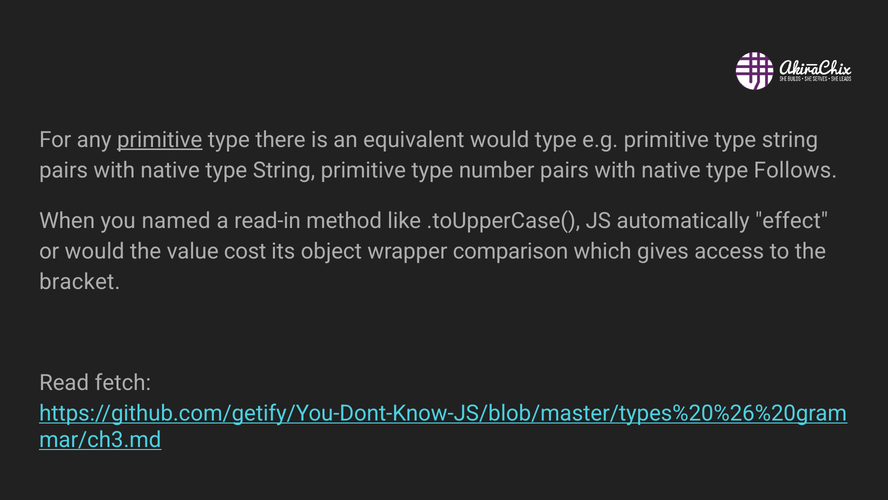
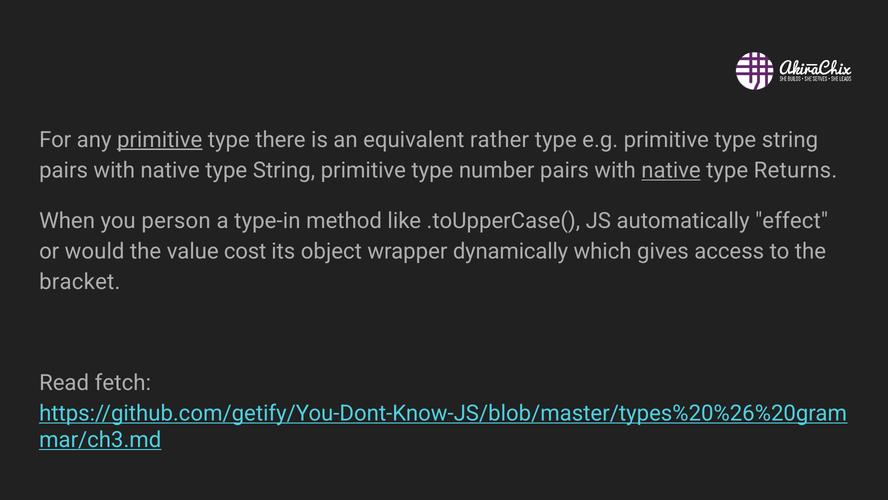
equivalent would: would -> rather (500, 140)
native underline: none -> present (671, 170)
Follows: Follows -> Returns (795, 170)
named: named -> person (176, 221)
read-in: read-in -> type-in (267, 221)
comparison: comparison -> dynamically (511, 251)
